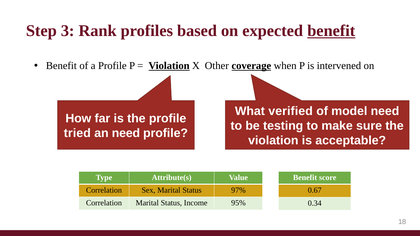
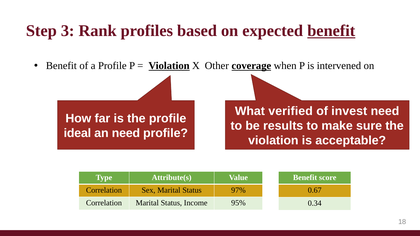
model: model -> invest (349, 111)
testing: testing -> results (283, 126)
tried: tried -> ideal (77, 133)
